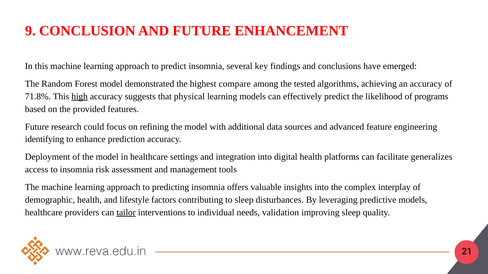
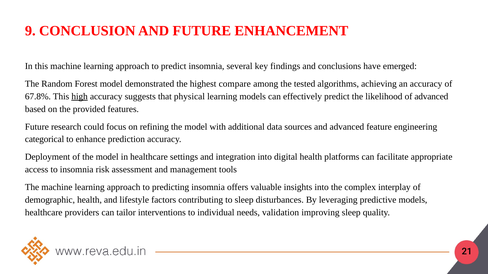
71.8%: 71.8% -> 67.8% (38, 97)
of programs: programs -> advanced (431, 97)
identifying: identifying -> categorical (45, 140)
generalizes: generalizes -> appropriate (432, 157)
tailor underline: present -> none (126, 213)
